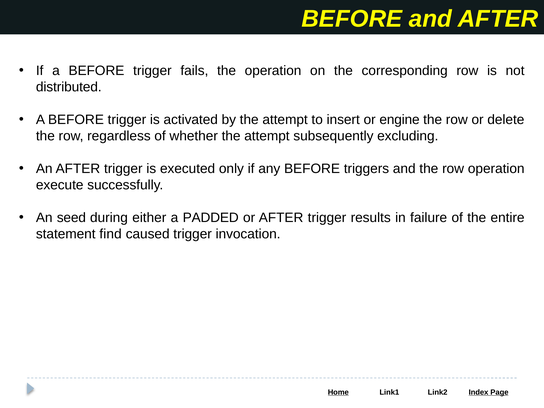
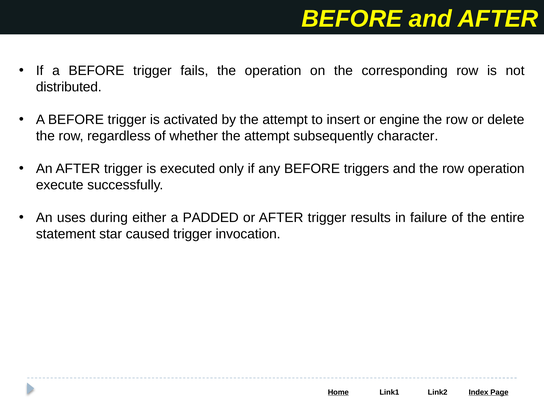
excluding: excluding -> character (408, 136)
seed: seed -> uses (71, 218)
find: find -> star (111, 234)
